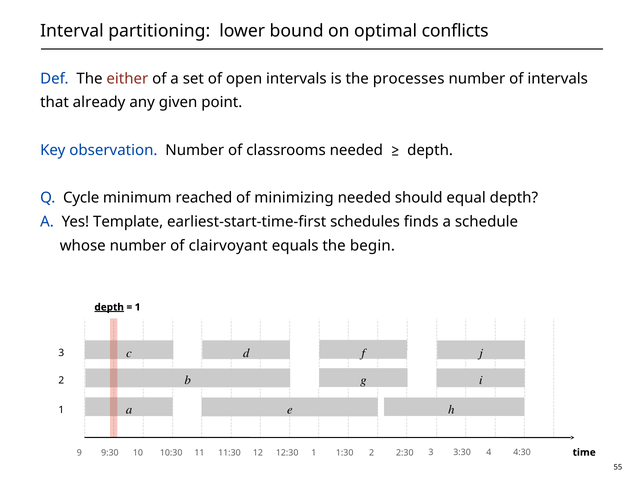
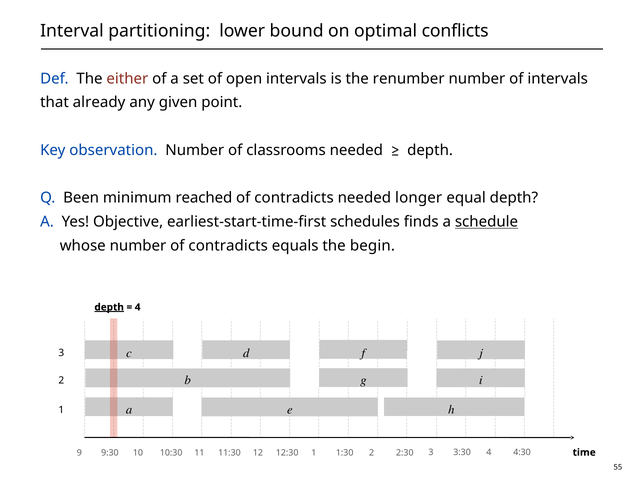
processes: processes -> renumber (409, 79)
Cycle: Cycle -> Been (81, 198)
minimizing: minimizing -> contradicts (294, 198)
should: should -> longer (419, 198)
Template: Template -> Objective (128, 222)
schedule underline: none -> present (486, 222)
number of clairvoyant: clairvoyant -> contradicts (228, 246)
1: 1 -> 4 (138, 307)
